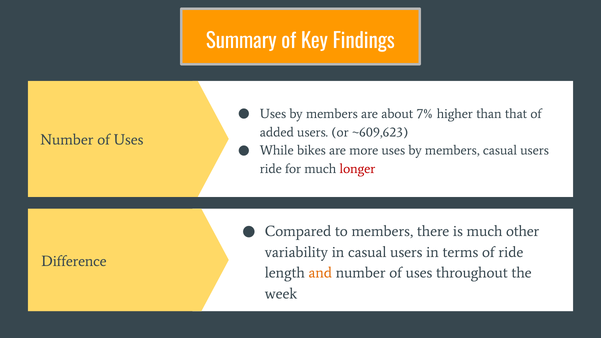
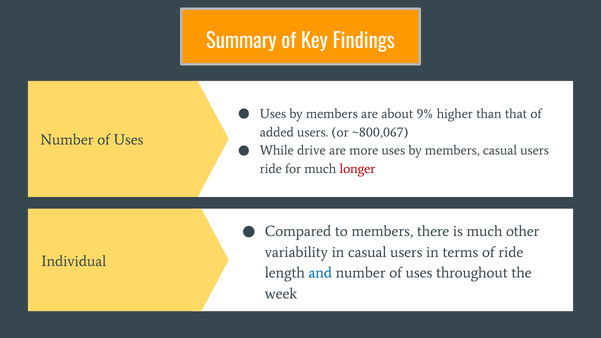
7%: 7% -> 9% (425, 114)
~609,623: ~609,623 -> ~800,067 (380, 132)
bikes: bikes -> drive (311, 151)
Difference: Difference -> Individual (74, 261)
and colour: orange -> blue (320, 273)
